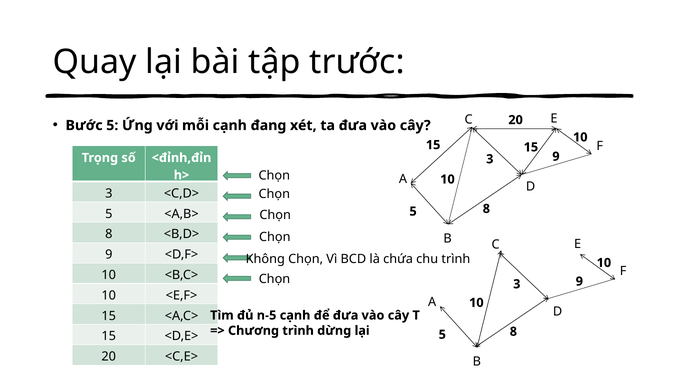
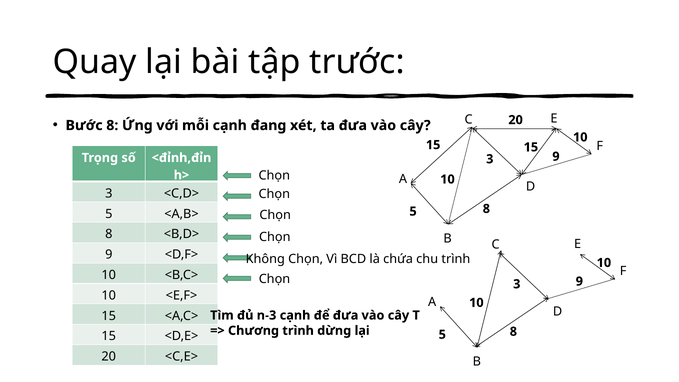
Bước 5: 5 -> 8 (112, 125)
n-5: n-5 -> n-3 (267, 315)
